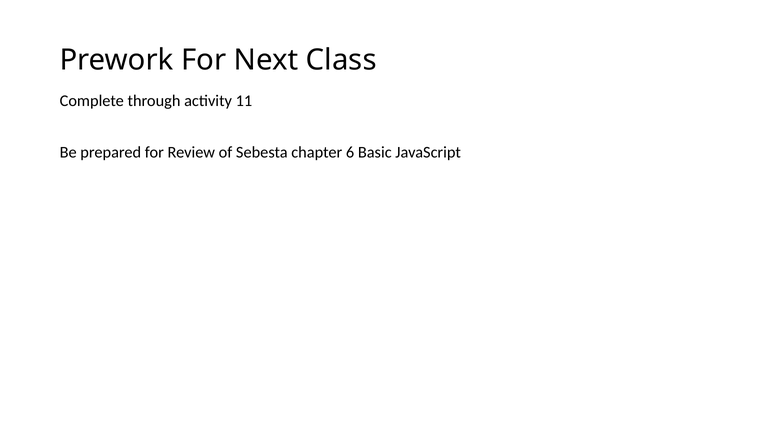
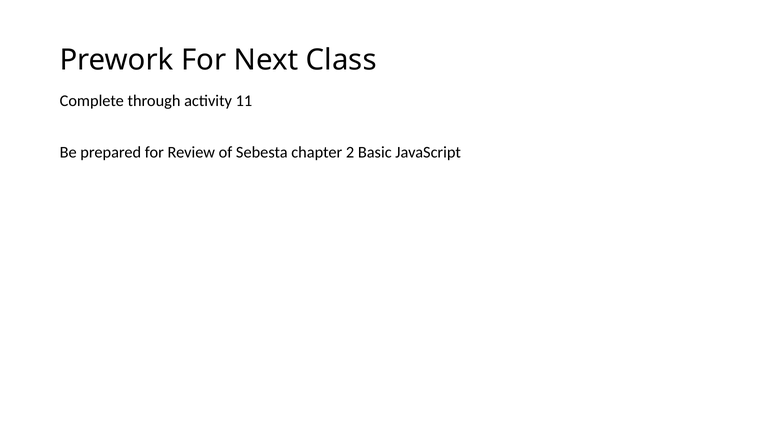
6: 6 -> 2 (350, 152)
